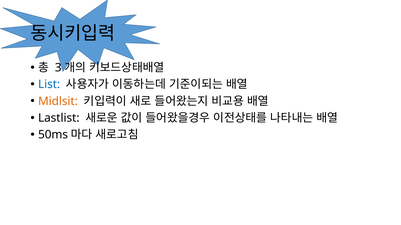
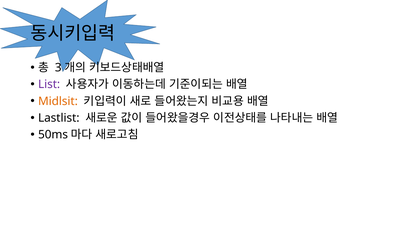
List colour: blue -> purple (49, 85)
